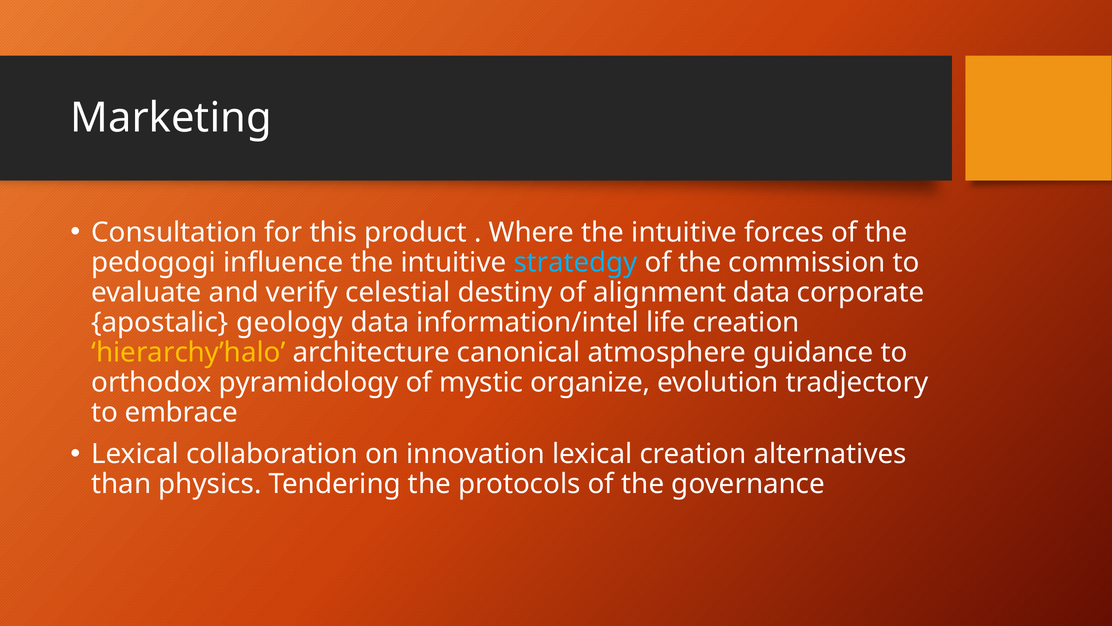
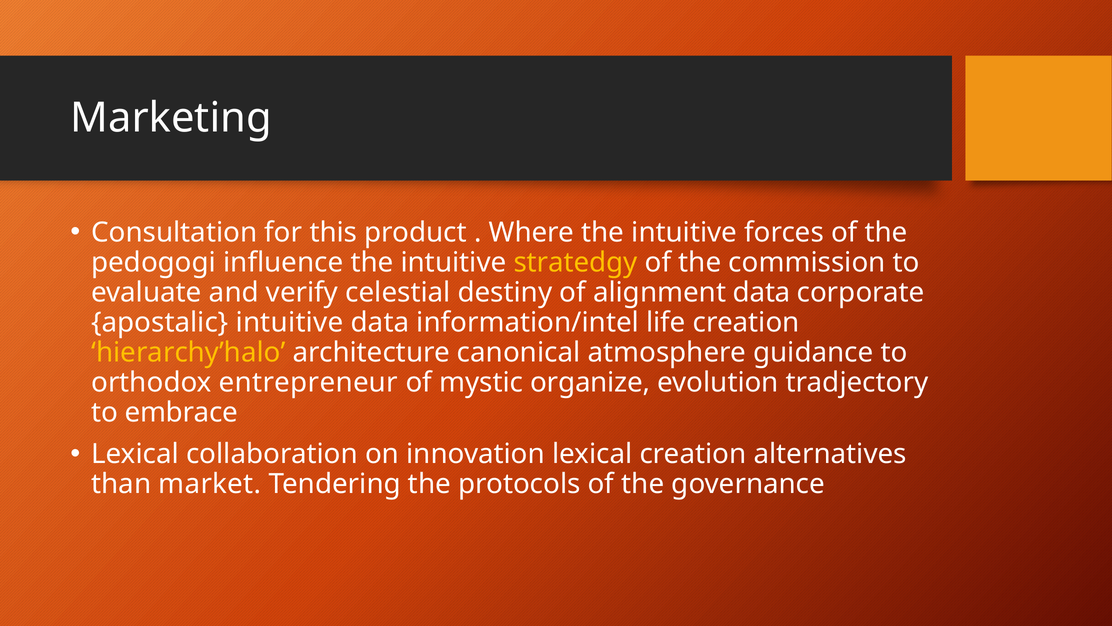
stratedgy colour: light blue -> yellow (576, 262)
apostalic geology: geology -> intuitive (289, 322)
pyramidology: pyramidology -> entrepreneur (308, 382)
physics: physics -> market (210, 484)
